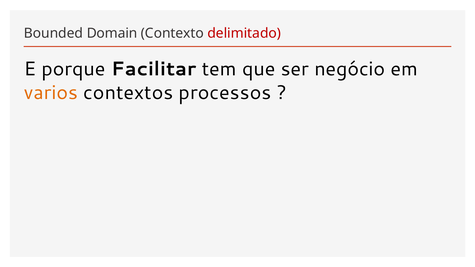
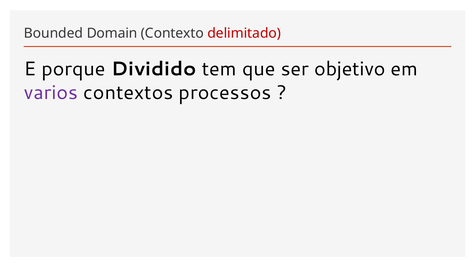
Facilitar: Facilitar -> Dividido (154, 69)
negócio: negócio -> objetivo (350, 69)
varios colour: orange -> purple (51, 93)
